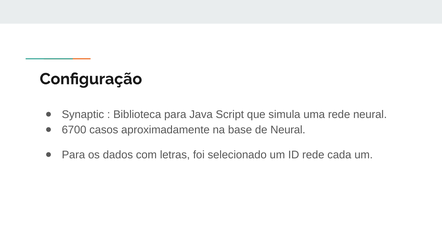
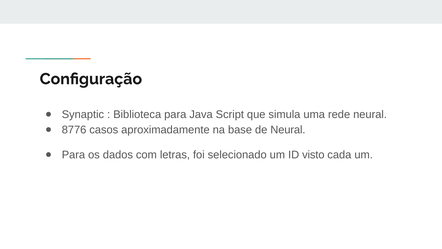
6700: 6700 -> 8776 (74, 130)
ID rede: rede -> visto (313, 155)
